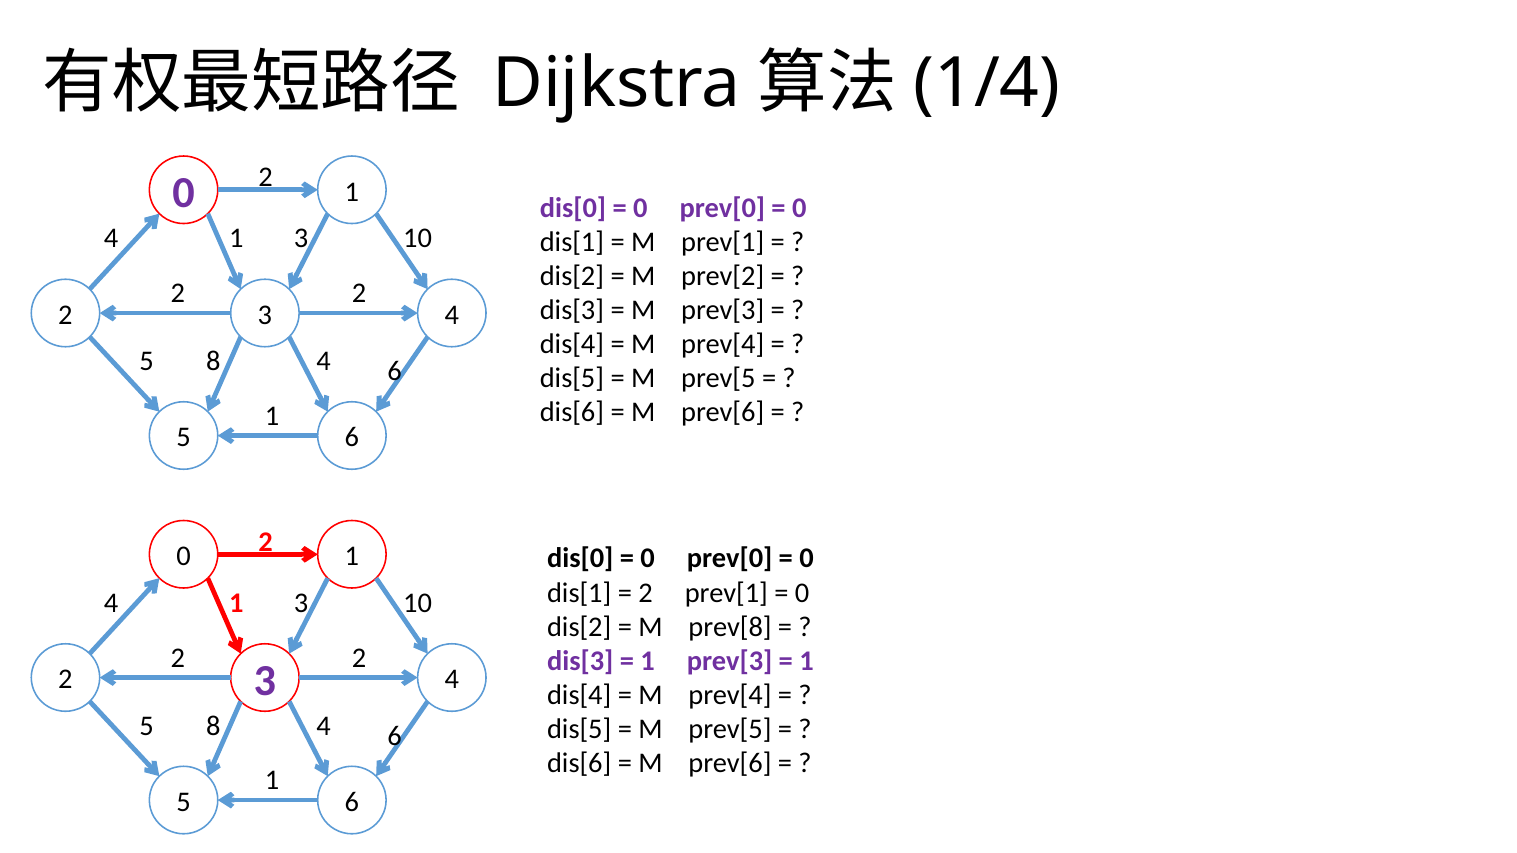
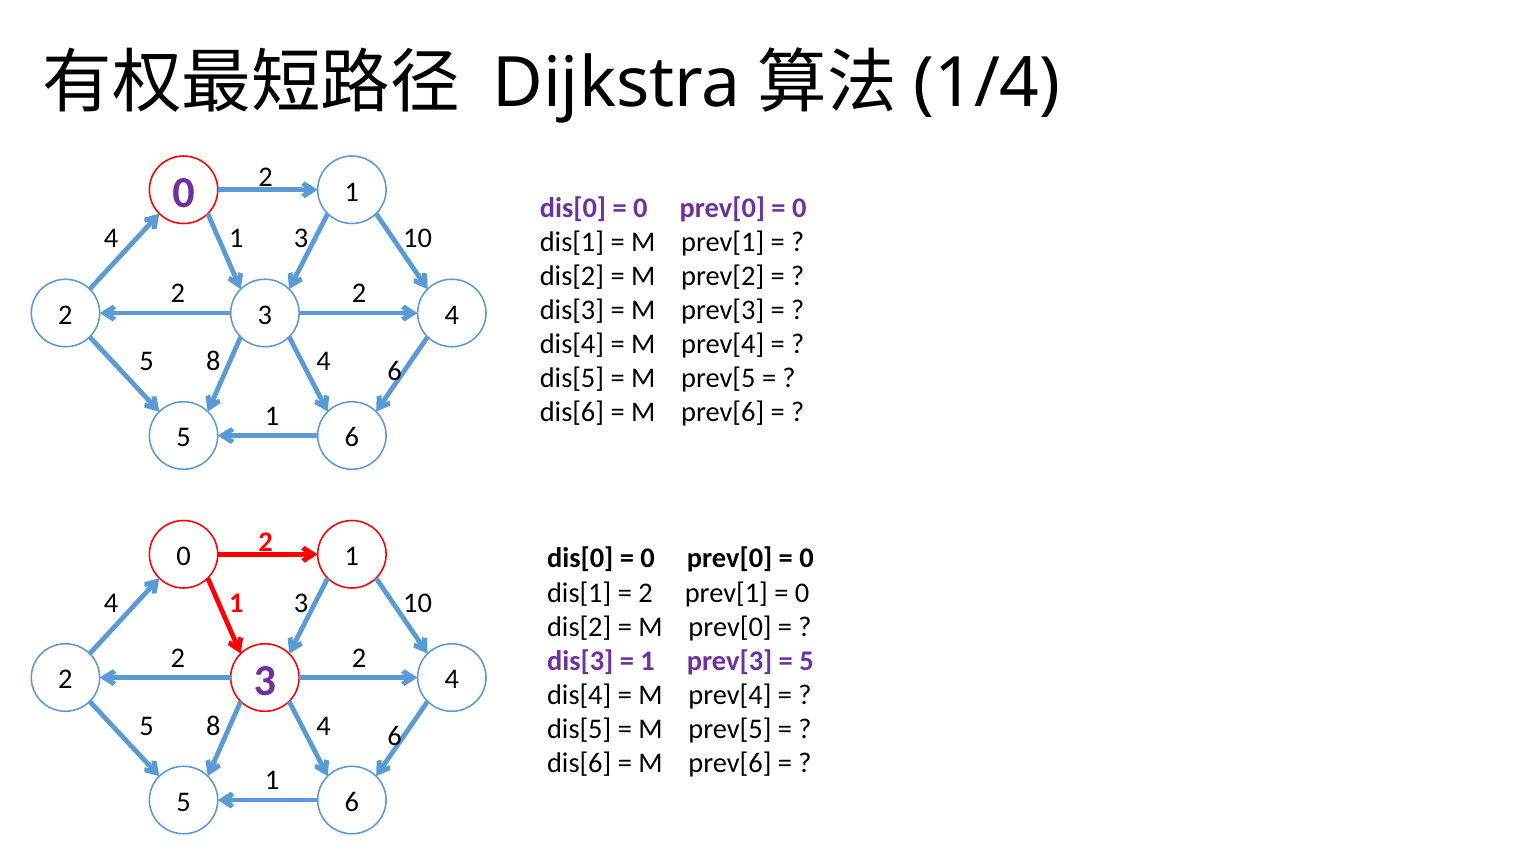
M prev[8: prev[8 -> prev[0 (730, 627)
1: 1 -> 5 (807, 661)
